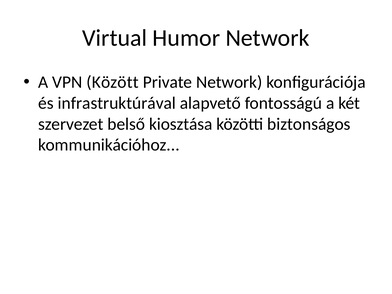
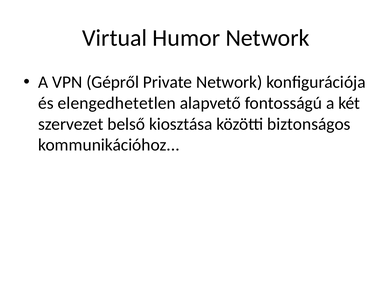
Között: Között -> Gépről (113, 82)
infrastruktúrával: infrastruktúrával -> elengedhetetlen (117, 103)
